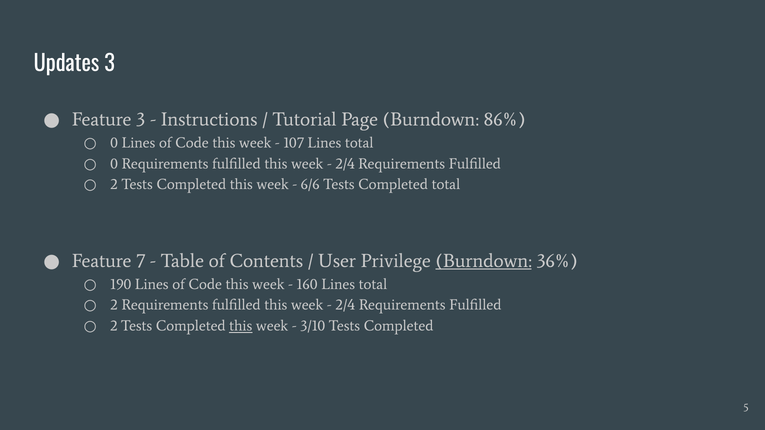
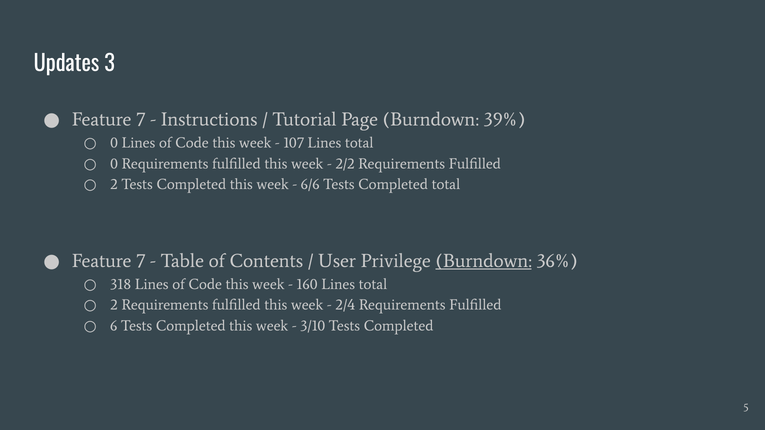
3: 3 -> 7 (141, 119)
86%: 86% -> 39% (505, 119)
2/4: 2/4 -> 2/2 (345, 164)
190: 190 -> 318 (121, 284)
2: 2 -> 6 (114, 326)
this underline: present -> none (241, 326)
